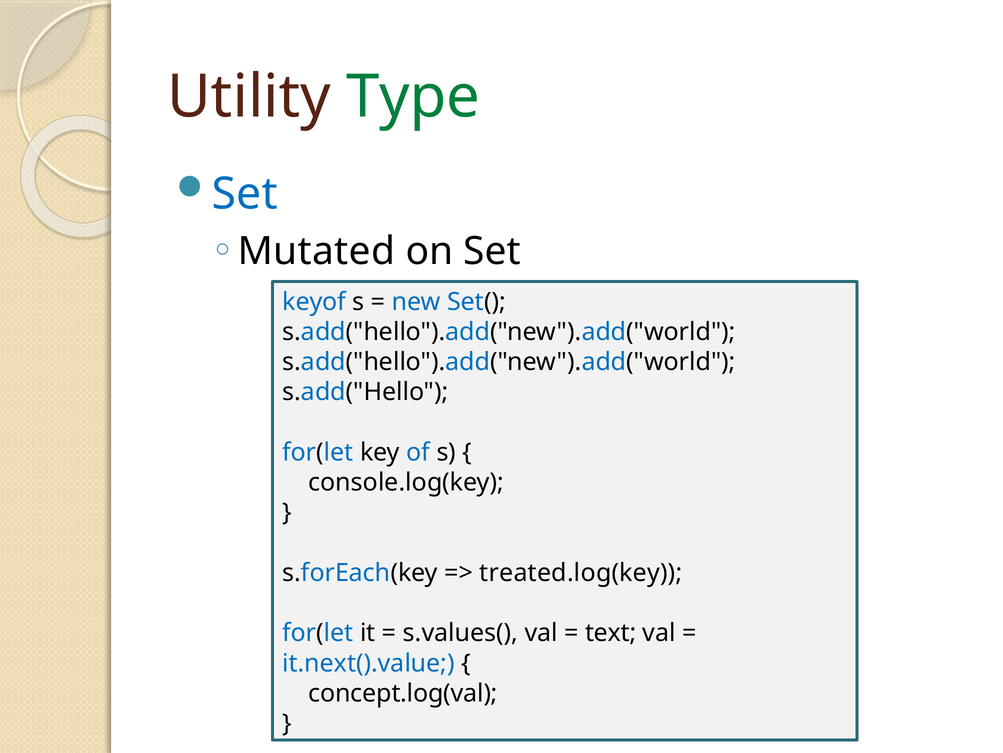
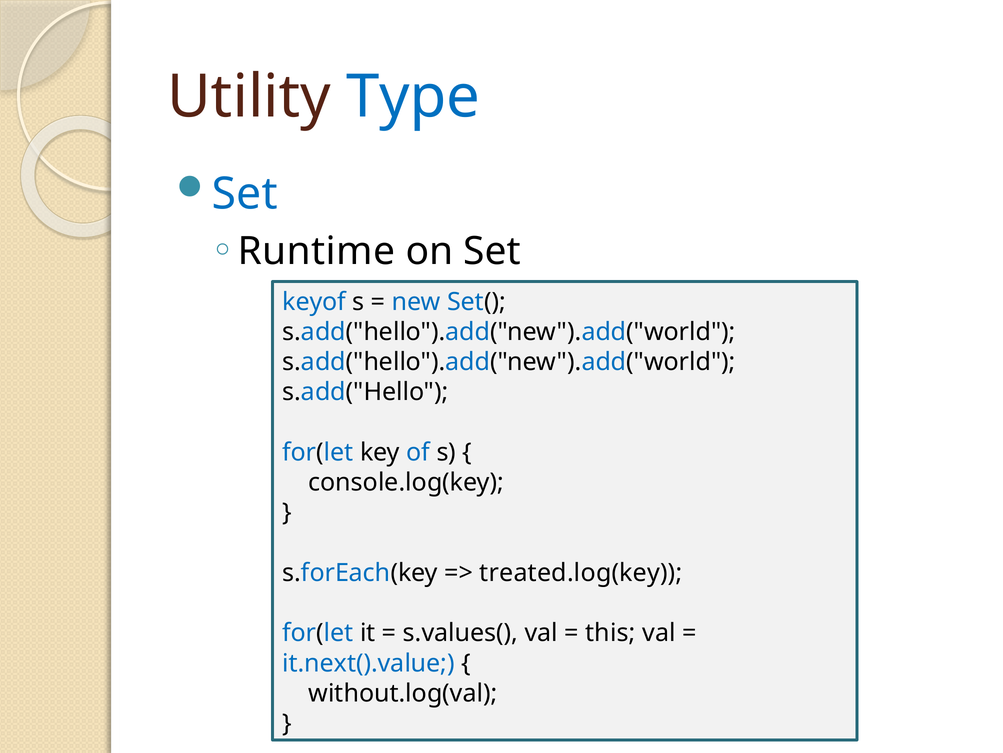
Type colour: green -> blue (413, 97)
Mutated: Mutated -> Runtime (316, 251)
text: text -> this (610, 633)
concept.log(val: concept.log(val -> without.log(val (403, 693)
